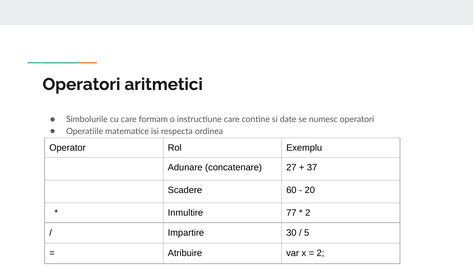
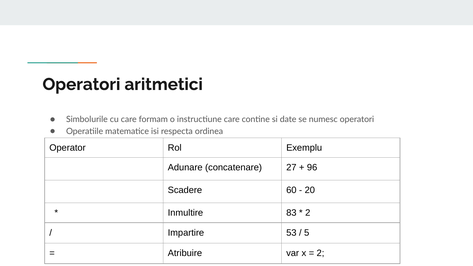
37: 37 -> 96 (312, 168)
77: 77 -> 83 (291, 213)
30: 30 -> 53 (291, 233)
